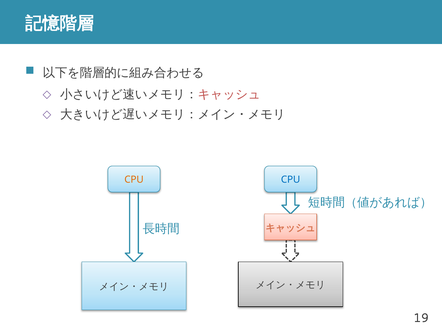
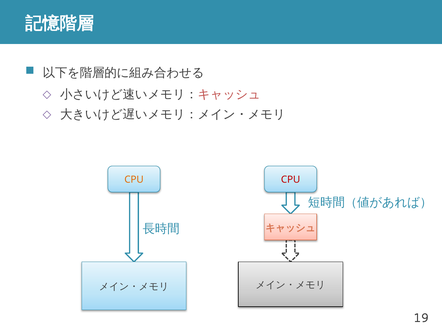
CPU colour: blue -> red (291, 179)
